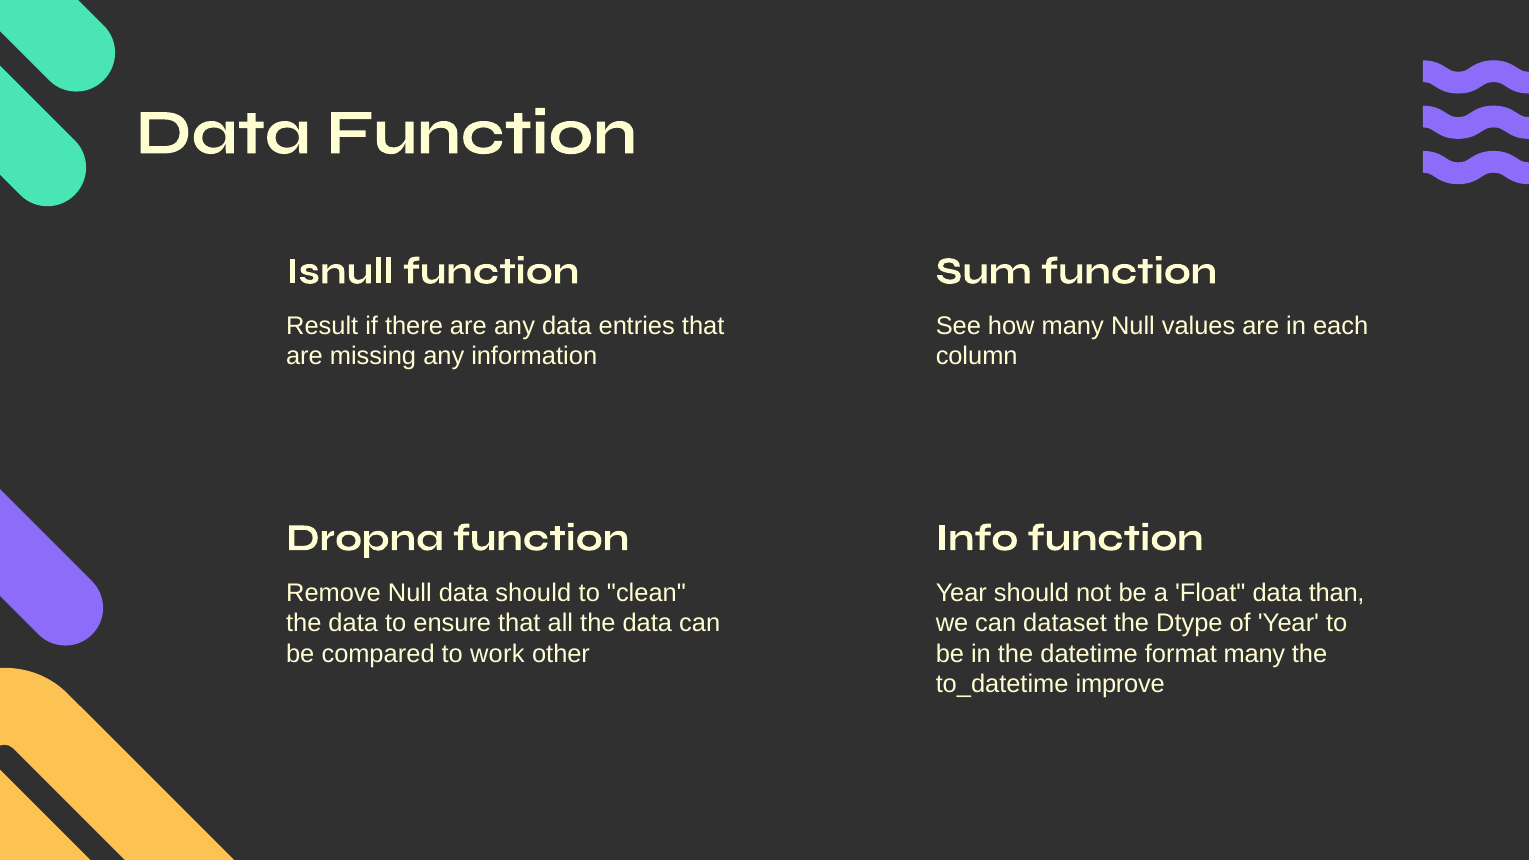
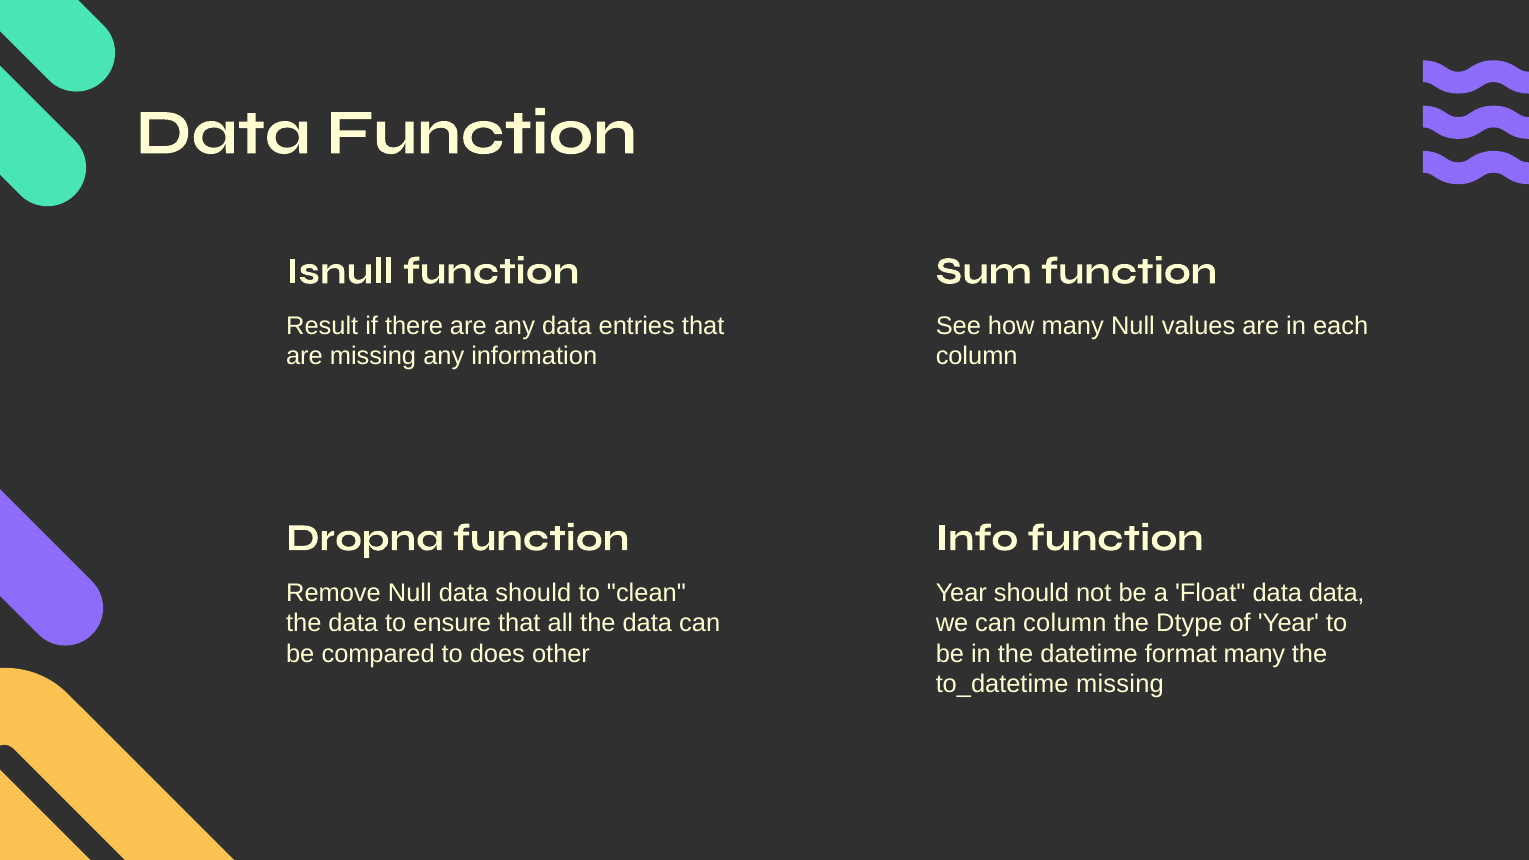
data than: than -> data (1337, 593)
can dataset: dataset -> column (1065, 623)
work: work -> does (497, 654)
to_datetime improve: improve -> missing (1120, 685)
